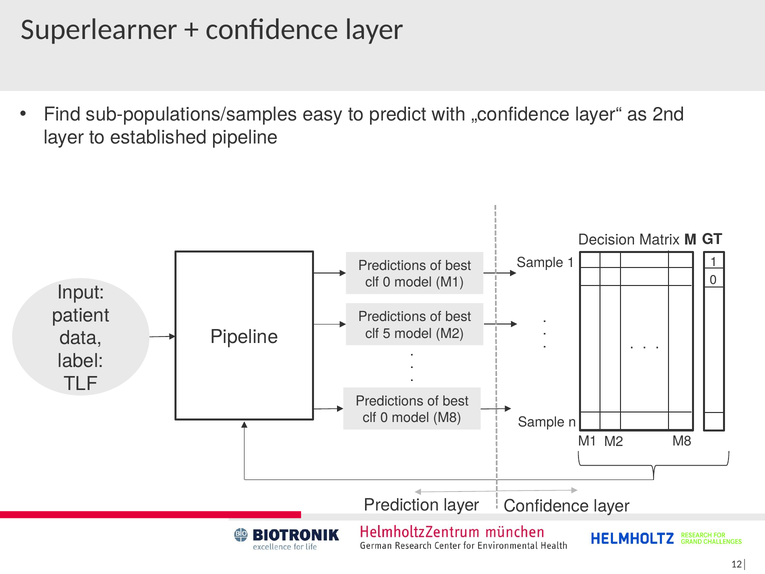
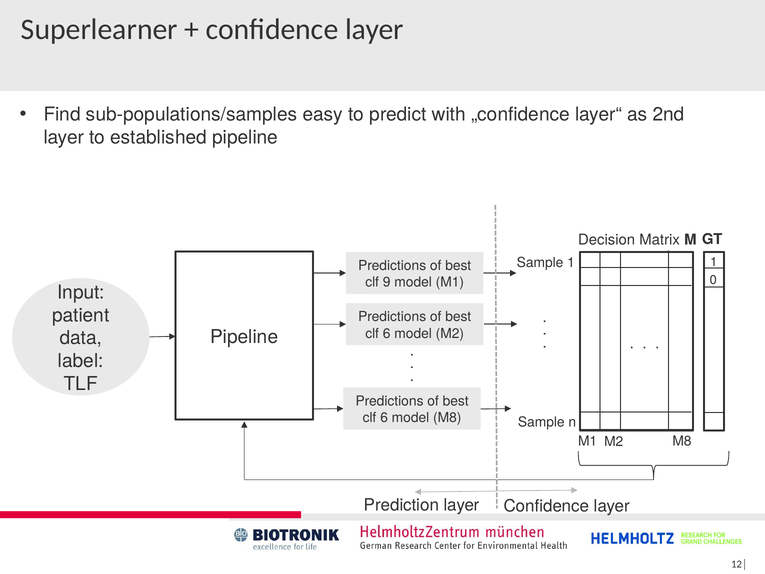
0: 0 -> 9 (387, 282)
5: 5 -> 6 (387, 333)
0: 0 -> 6 (384, 418)
